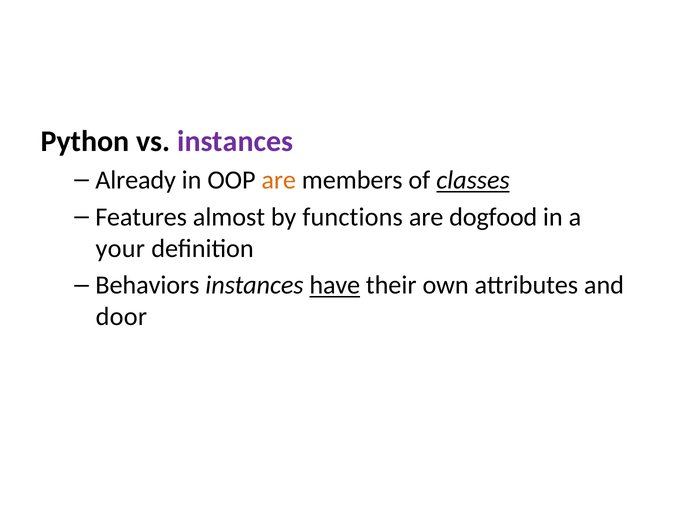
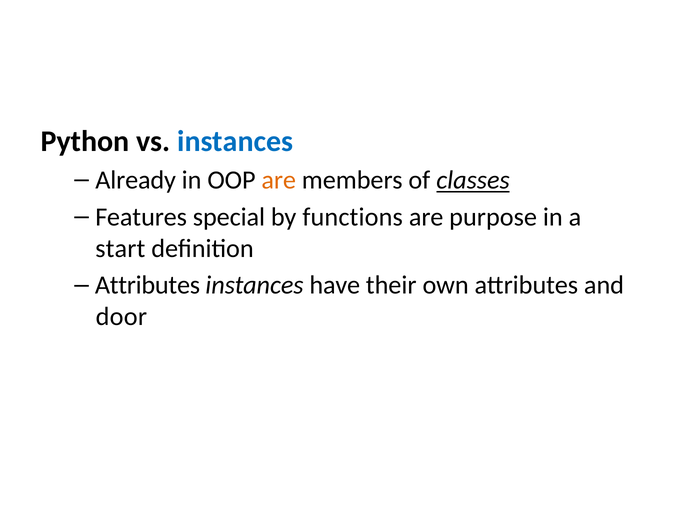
instances colour: purple -> blue (235, 142)
almost: almost -> special (229, 217)
dogfood: dogfood -> purpose (493, 217)
your: your -> start (120, 249)
Behaviors: Behaviors -> Attributes (147, 285)
have underline: present -> none (335, 285)
